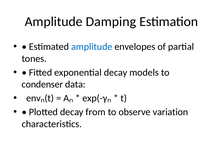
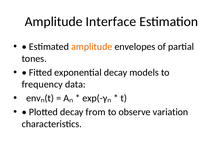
Damping: Damping -> Interface (111, 22)
amplitude colour: blue -> orange (92, 47)
condenser: condenser -> frequency (42, 84)
